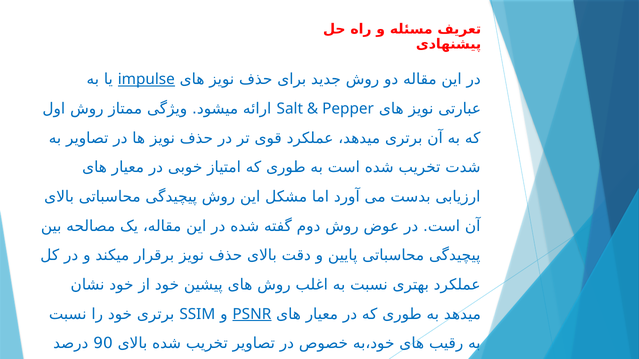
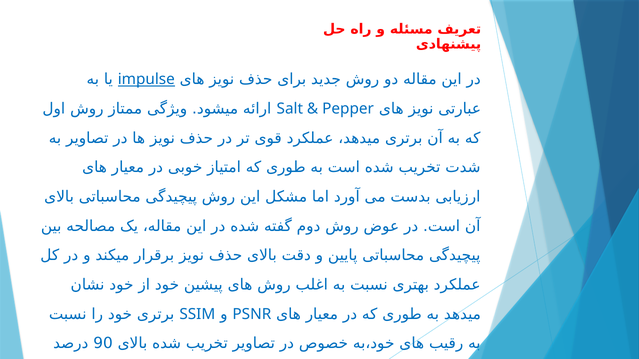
PSNR underline: present -> none (252, 314)
